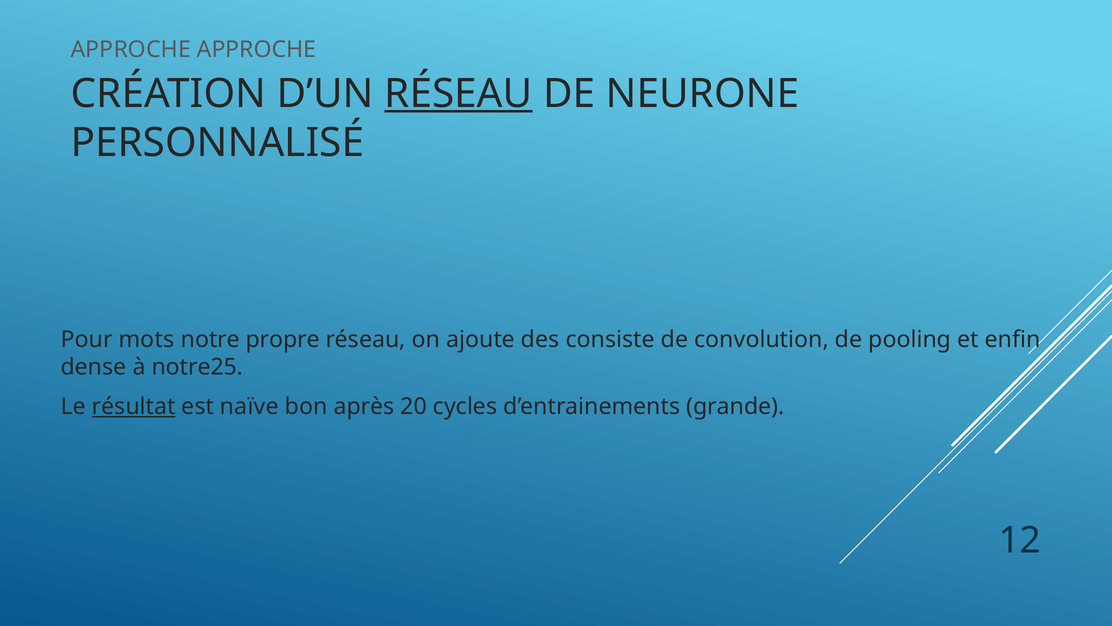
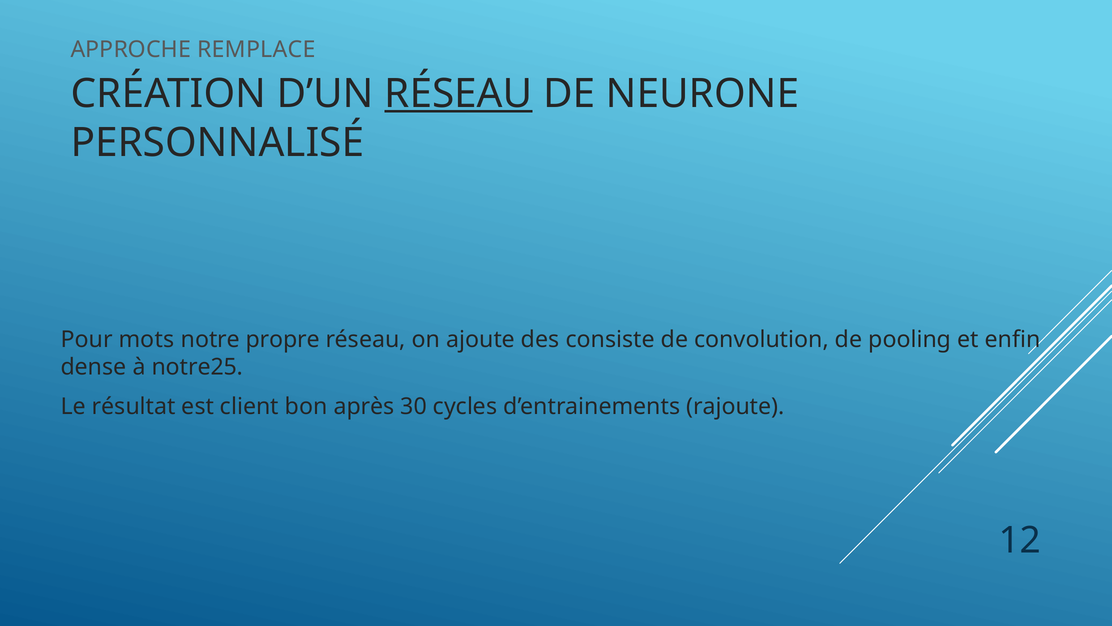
APPROCHE APPROCHE: APPROCHE -> REMPLACE (256, 50)
résultat underline: present -> none (134, 406)
naïve: naïve -> client (249, 406)
20: 20 -> 30 (414, 406)
grande: grande -> rajoute (735, 406)
